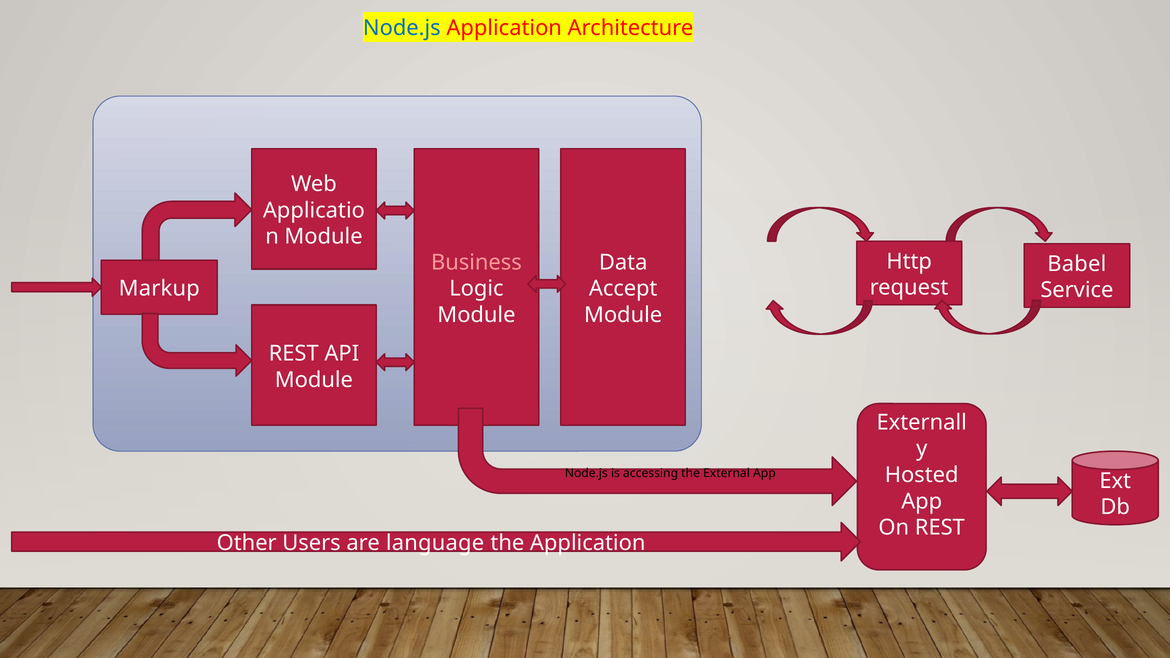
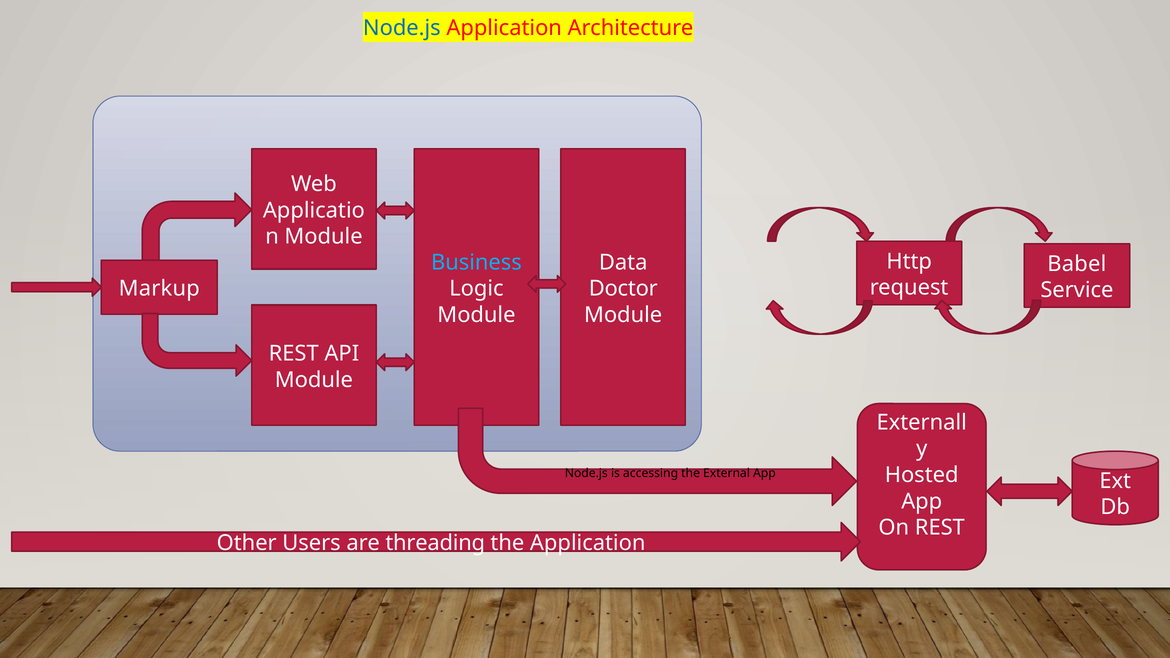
Business colour: pink -> light blue (476, 262)
Accept: Accept -> Doctor (623, 289)
language: language -> threading (435, 543)
